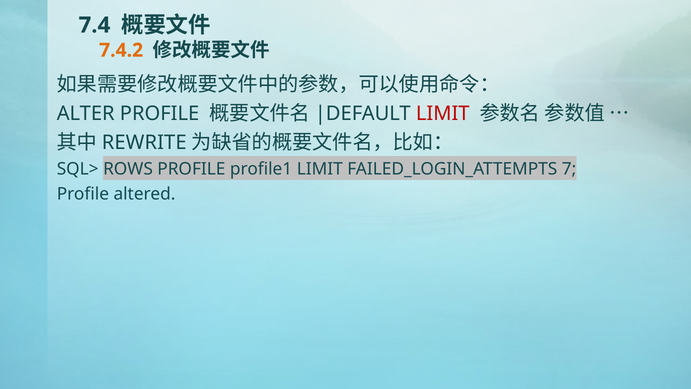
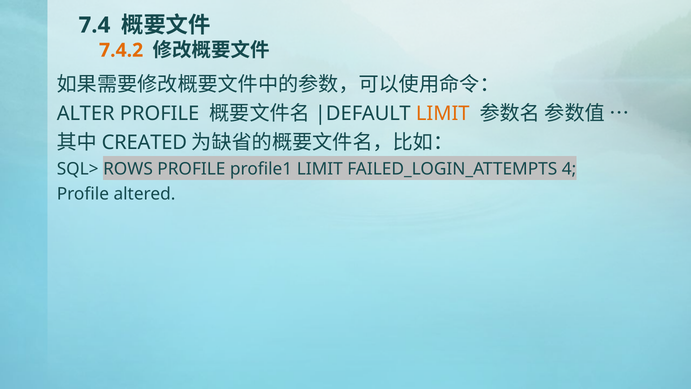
LIMIT colour: red -> orange (443, 114)
REWRITE: REWRITE -> CREATED (144, 143)
7: 7 -> 4 (569, 169)
